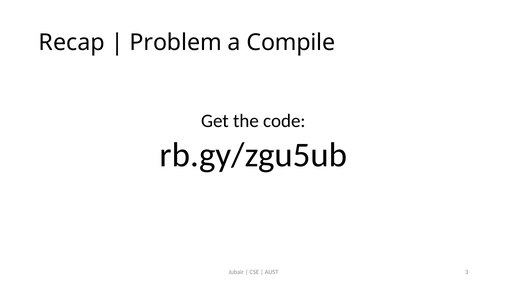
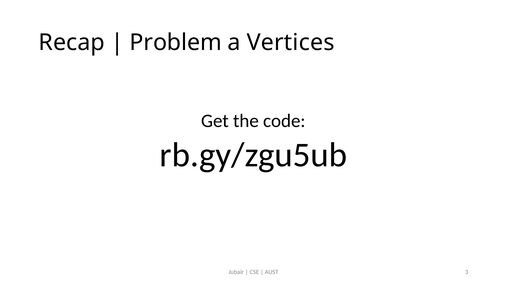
Compile: Compile -> Vertices (291, 43)
